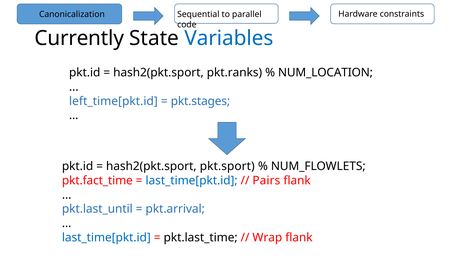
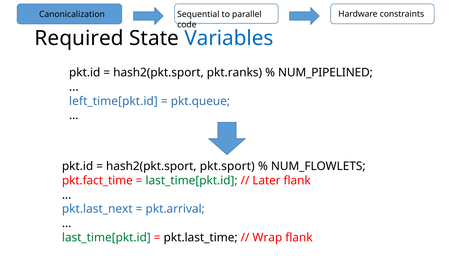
Currently: Currently -> Required (79, 38)
NUM_LOCATION: NUM_LOCATION -> NUM_PIPELINED (325, 73)
pkt.stages: pkt.stages -> pkt.queue (200, 101)
last_time[pkt.id colour: blue -> green (192, 180)
Pairs: Pairs -> Later (266, 180)
pkt.last_until: pkt.last_until -> pkt.last_next (97, 209)
last_time[pkt.id colour: blue -> green (106, 237)
